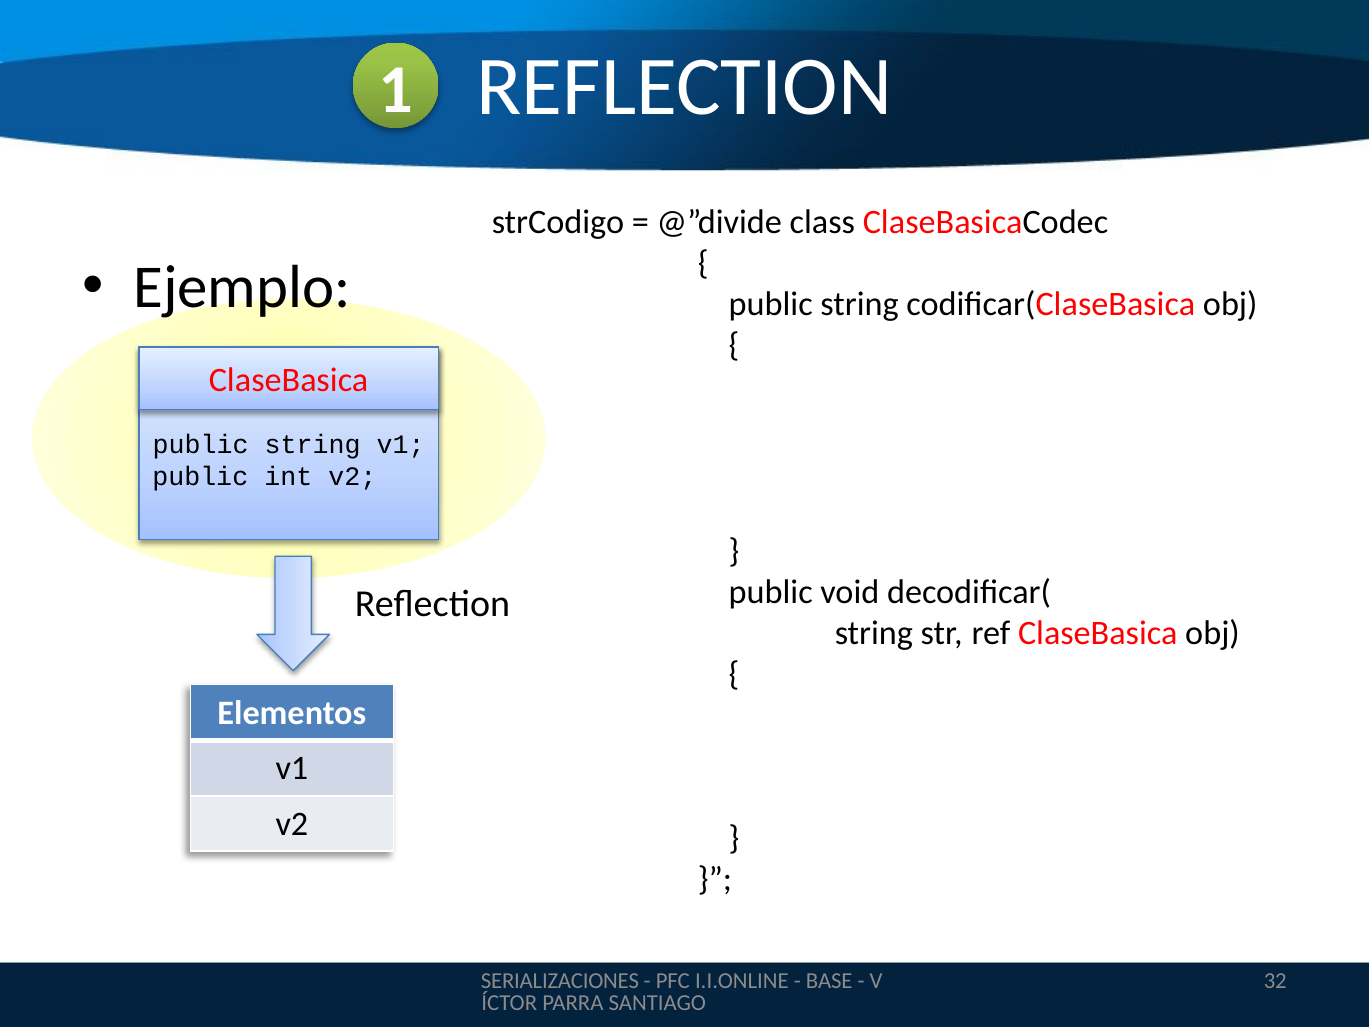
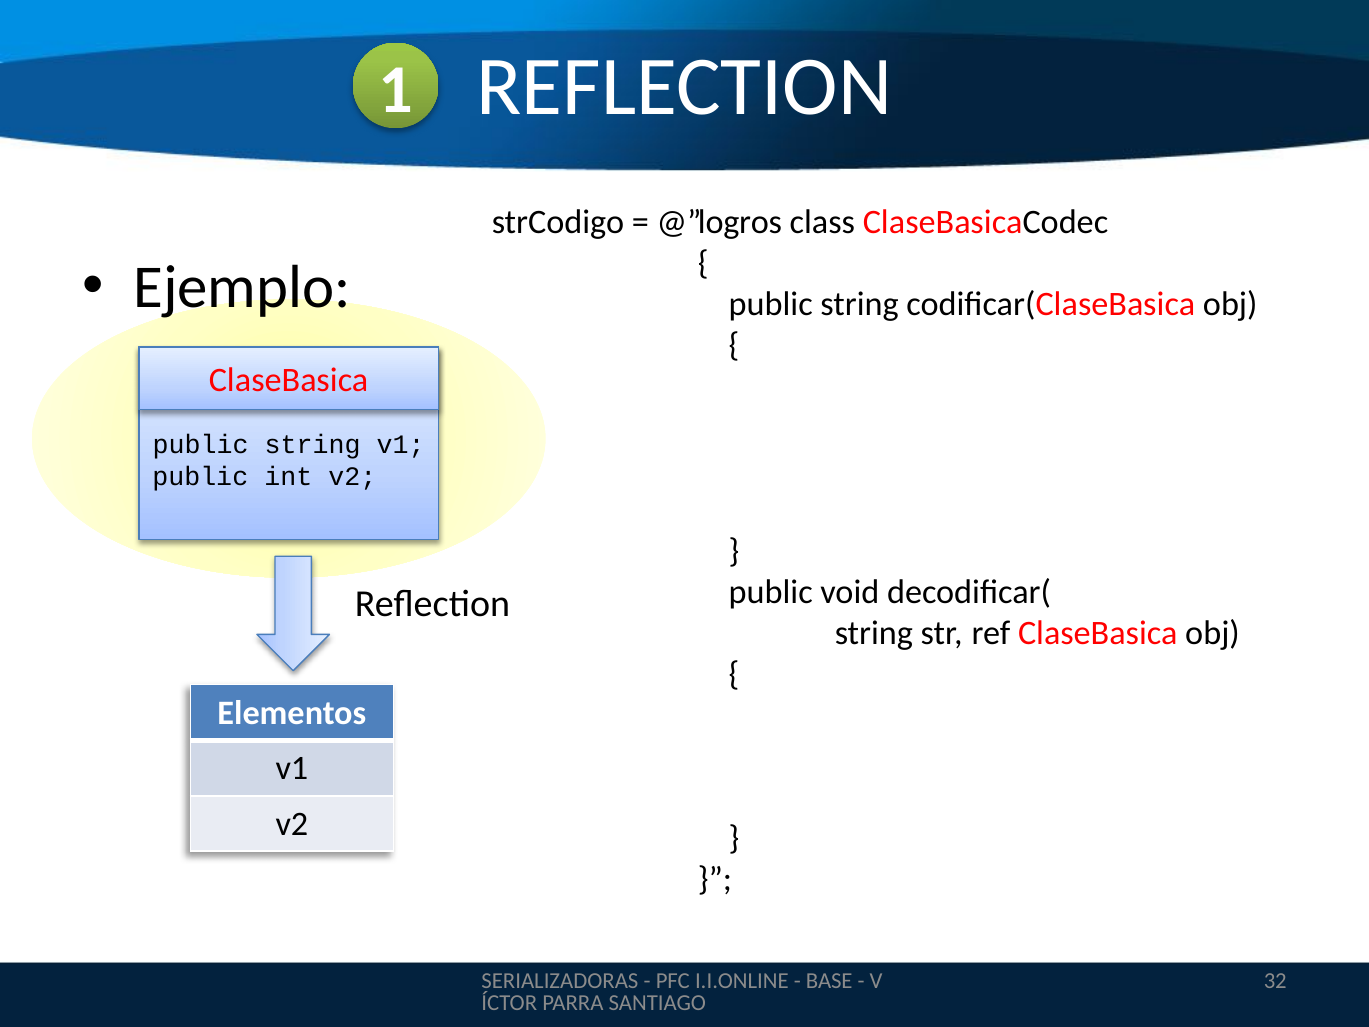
divide: divide -> logros (740, 222)
SERIALIZACIONES: SERIALIZACIONES -> SERIALIZADORAS (560, 980)
